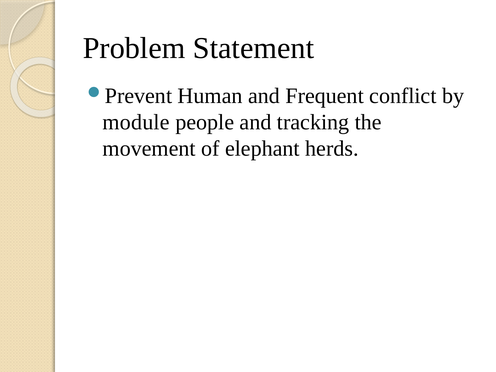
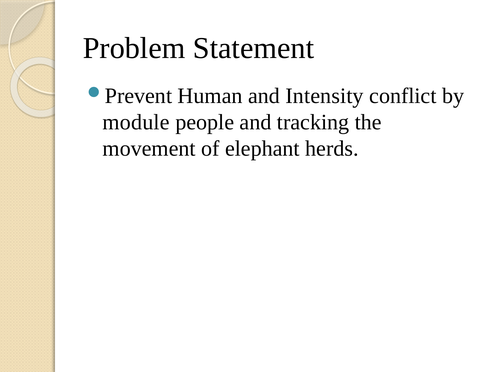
Frequent: Frequent -> Intensity (325, 96)
